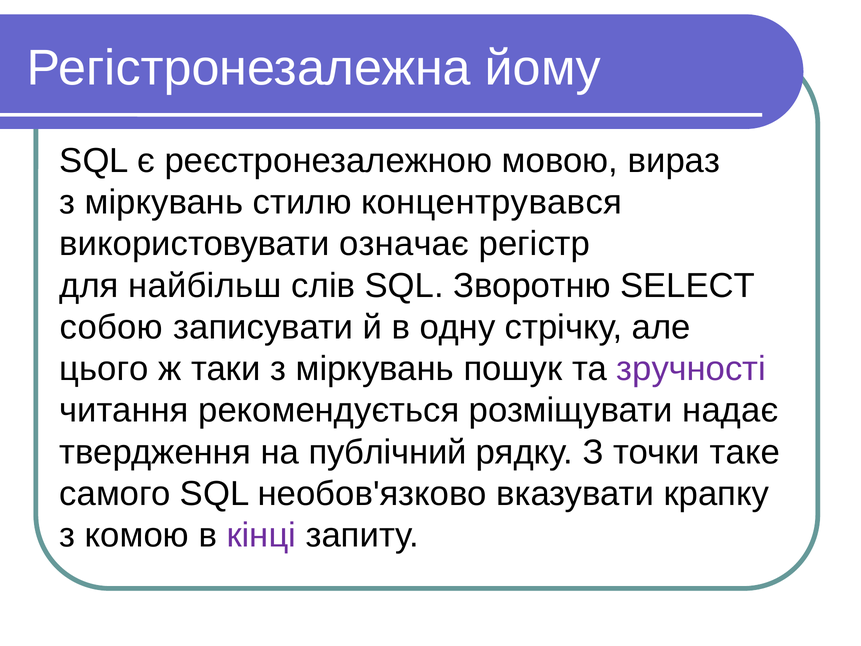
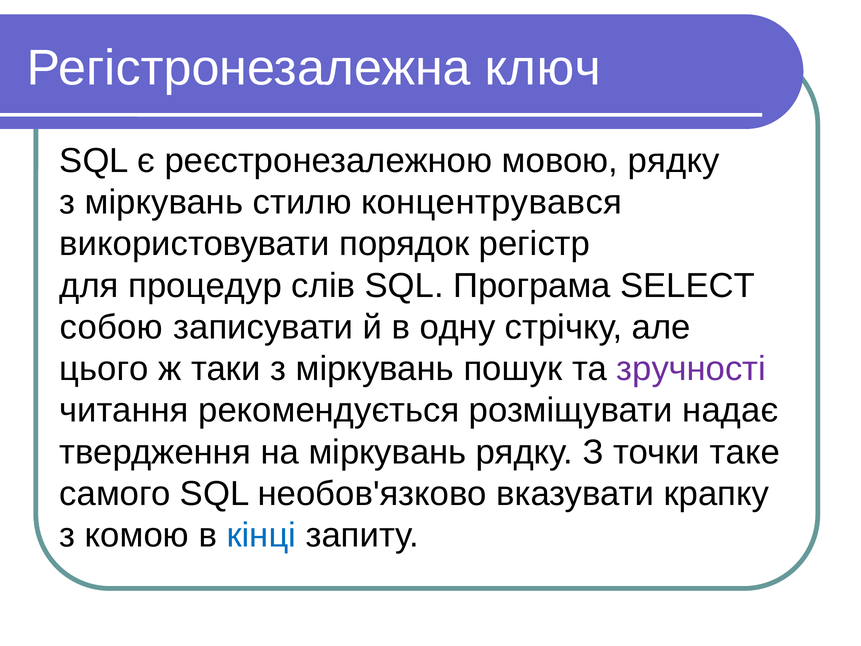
йому: йому -> ключ (543, 68)
мовою вираз: вираз -> рядку (674, 161)
означає: означає -> порядок (404, 244)
найбільш: найбільш -> процедур (205, 285)
Зворотню: Зворотню -> Програма (532, 285)
на публічний: публічний -> міркувань (388, 452)
кінці colour: purple -> blue (261, 535)
